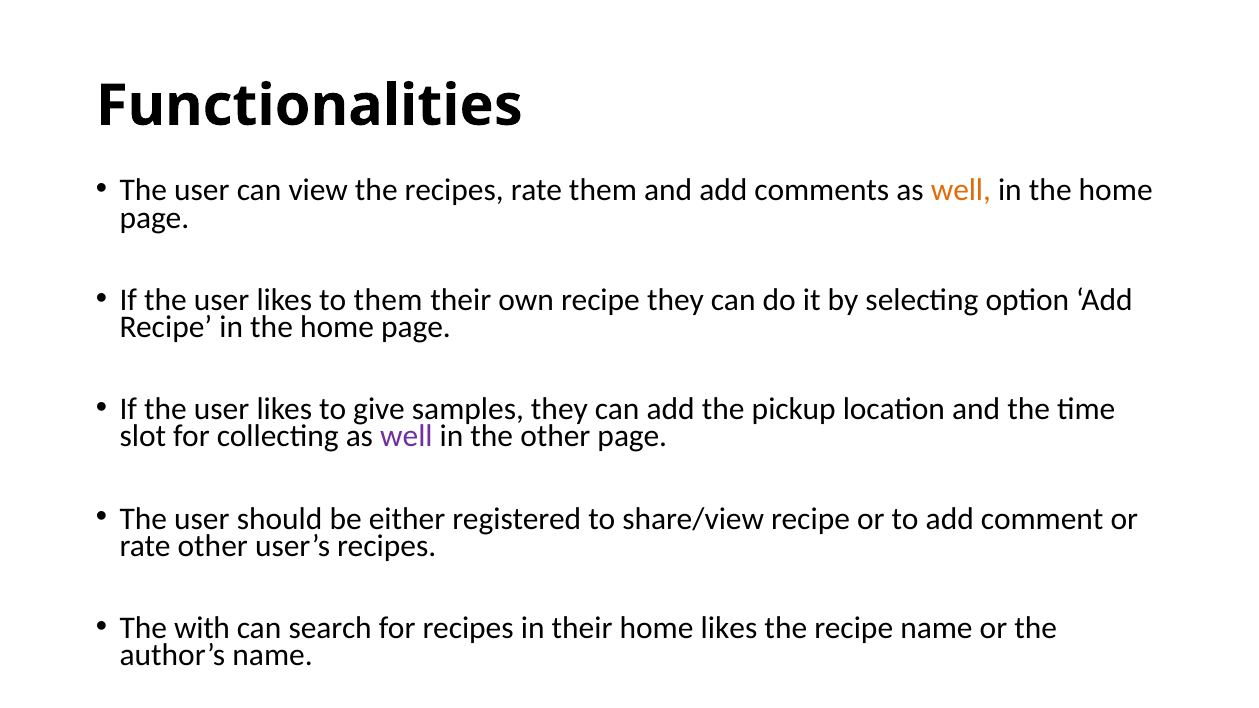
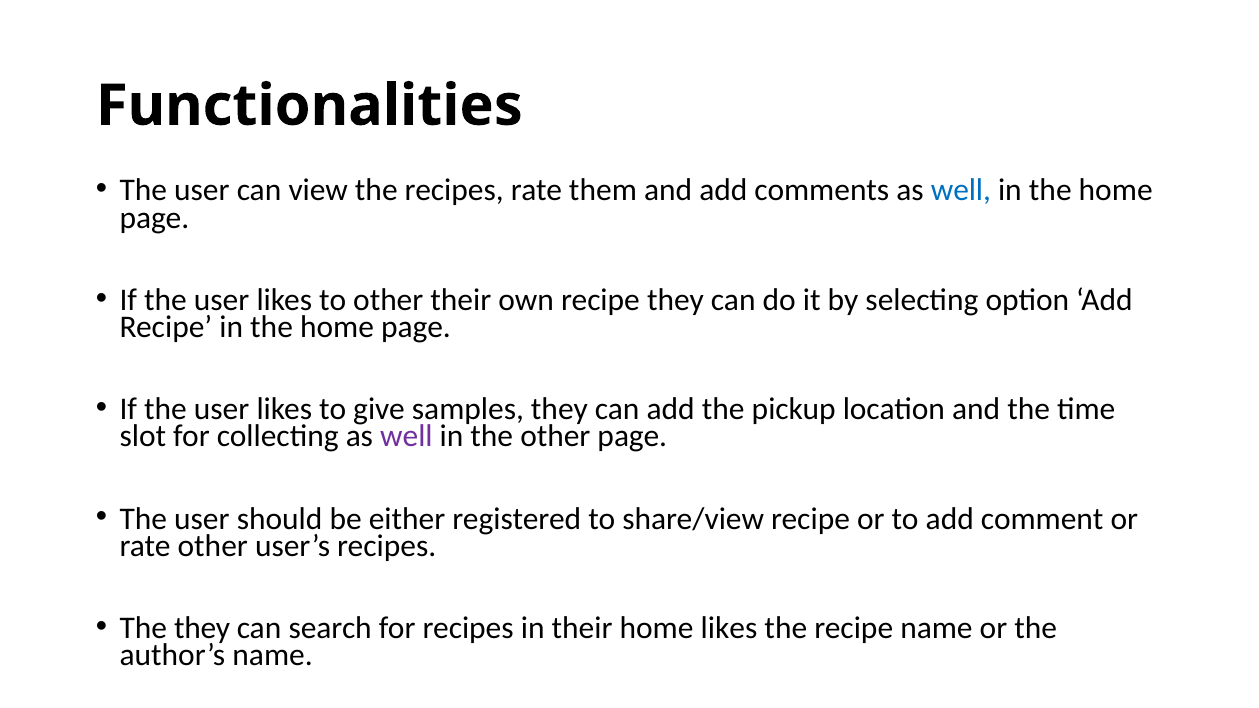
well colour: orange -> blue (961, 191)
to them: them -> other (388, 300)
The with: with -> they (202, 628)
